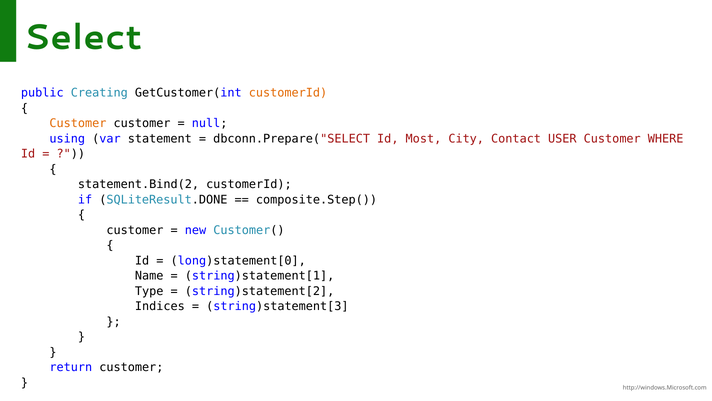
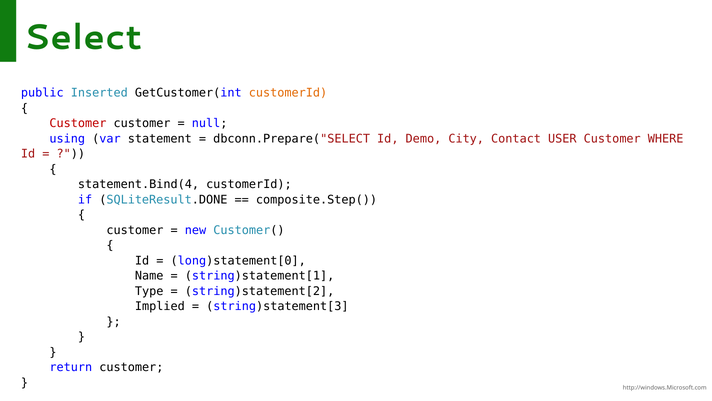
Creating: Creating -> Inserted (99, 93)
Customer colour: orange -> red (78, 123)
Most: Most -> Demo (423, 139)
statement.Bind(2: statement.Bind(2 -> statement.Bind(4 (138, 184)
Indices: Indices -> Implied (160, 306)
